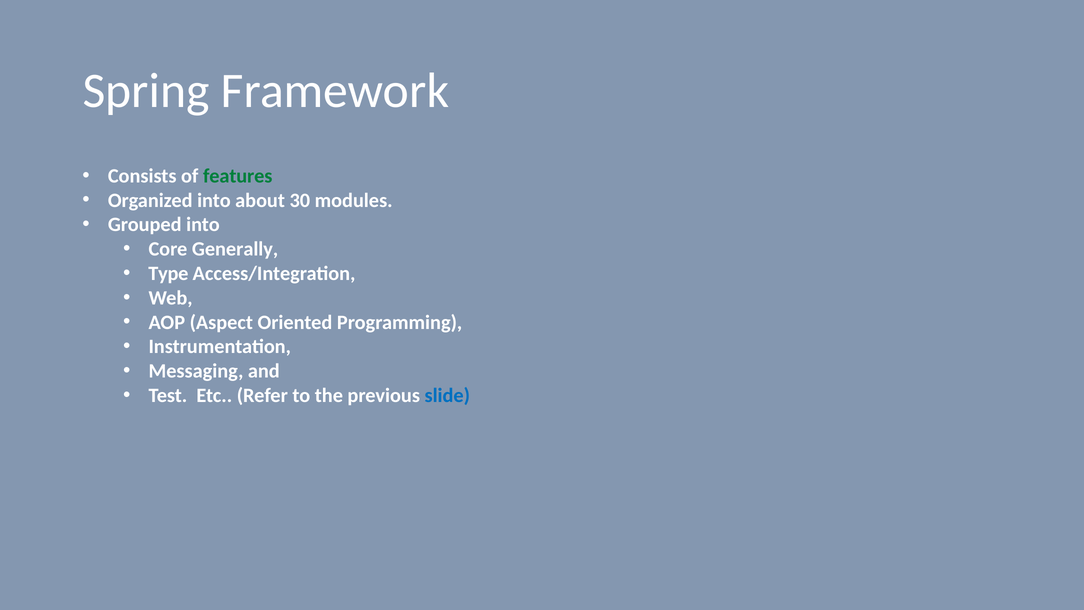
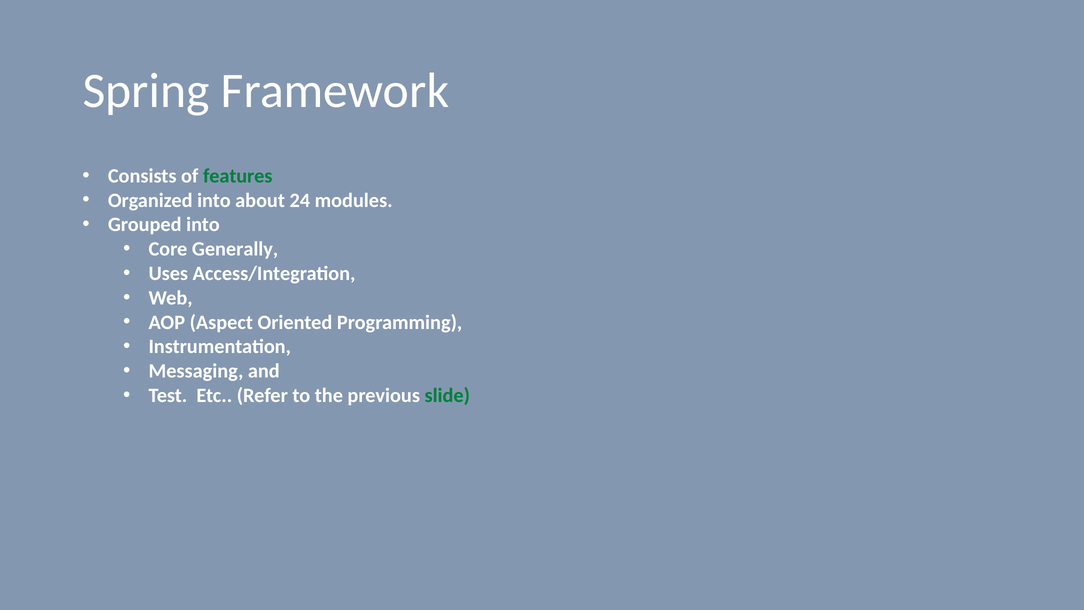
30: 30 -> 24 (300, 200)
Type: Type -> Uses (168, 273)
slide colour: blue -> green (447, 395)
